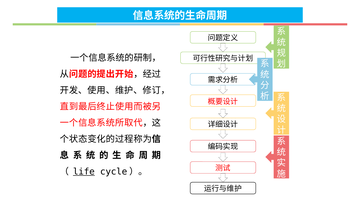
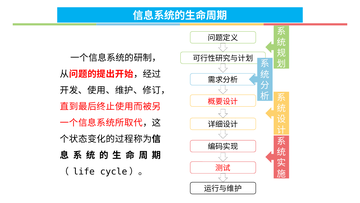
life underline: present -> none (84, 171)
